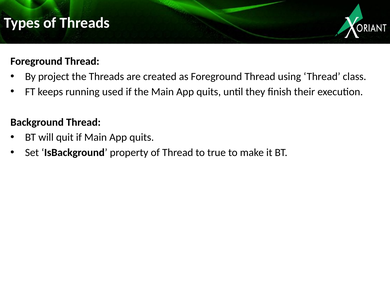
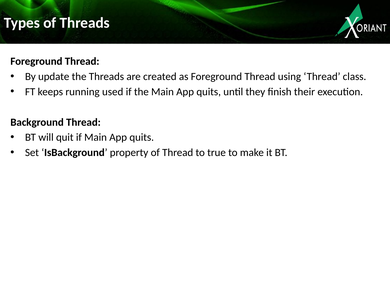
project: project -> update (54, 76)
